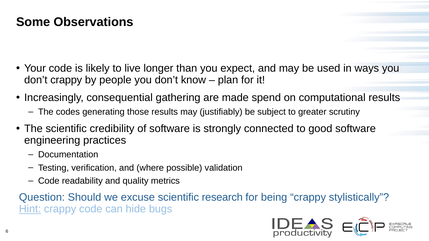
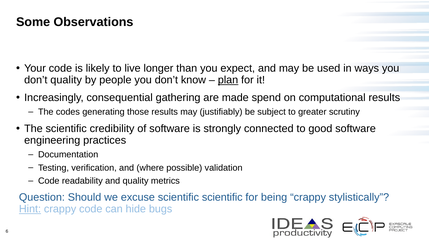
don’t crappy: crappy -> quality (66, 80)
plan underline: none -> present (228, 80)
scientific research: research -> scientific (222, 198)
